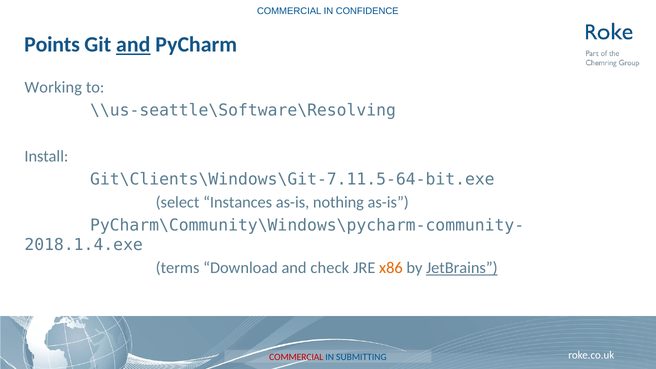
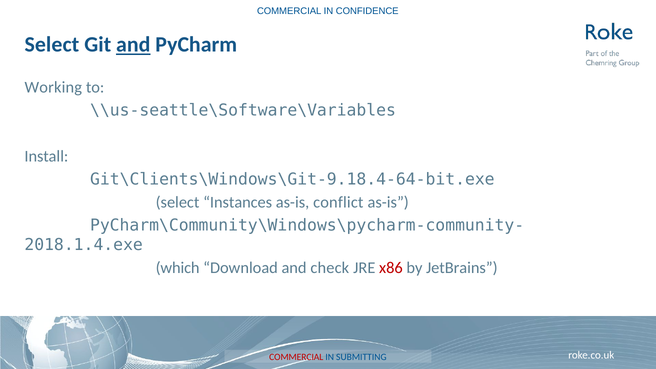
Points: Points -> Select (52, 45)
\\us-seattle\Software\Resolving: \\us-seattle\Software\Resolving -> \\us-seattle\Software\Variables (243, 110)
Git\Clients\Windows\Git-7.11.5-64-bit.exe: Git\Clients\Windows\Git-7.11.5-64-bit.exe -> Git\Clients\Windows\Git-9.18.4-64-bit.exe (292, 179)
nothing: nothing -> conflict (338, 202)
terms: terms -> which (178, 268)
x86 colour: orange -> red (391, 268)
JetBrains underline: present -> none (462, 268)
